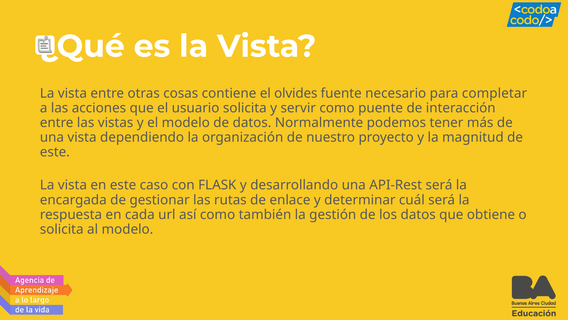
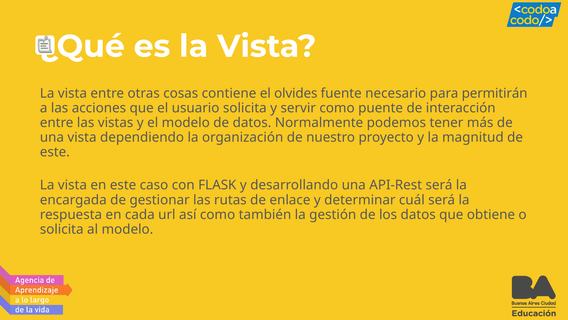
completar: completar -> permitirán (495, 93)
